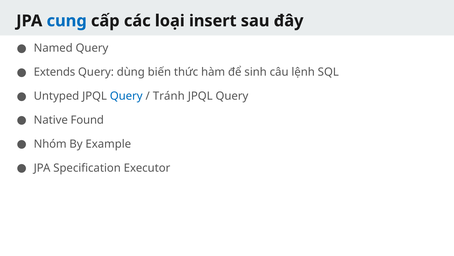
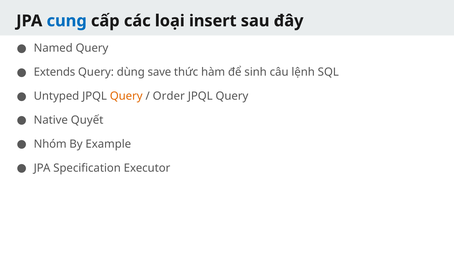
biến: biến -> save (159, 72)
Query colour: blue -> orange (126, 96)
Tránh: Tránh -> Order (169, 96)
Found: Found -> Quyết (87, 120)
